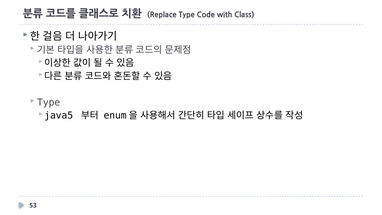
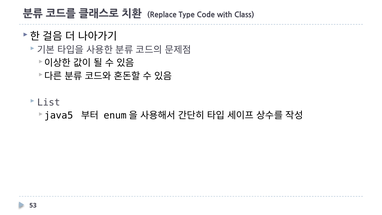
Type: Type -> List (49, 102)
